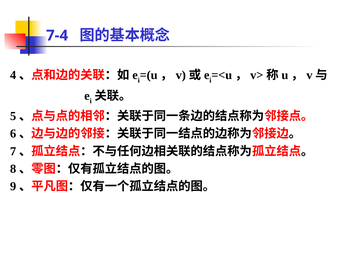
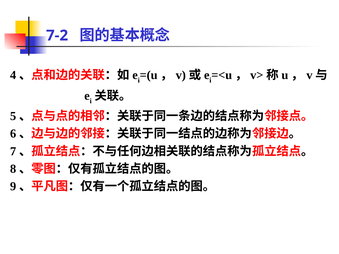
7-4: 7-4 -> 7-2 (57, 36)
